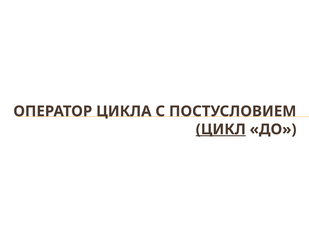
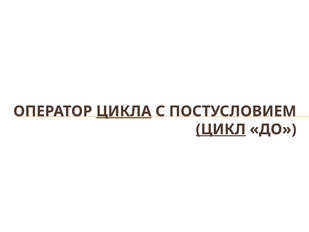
ЦИКЛА underline: none -> present (124, 111)
